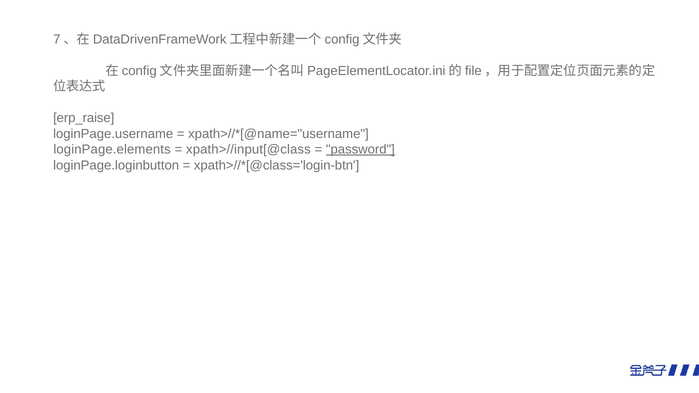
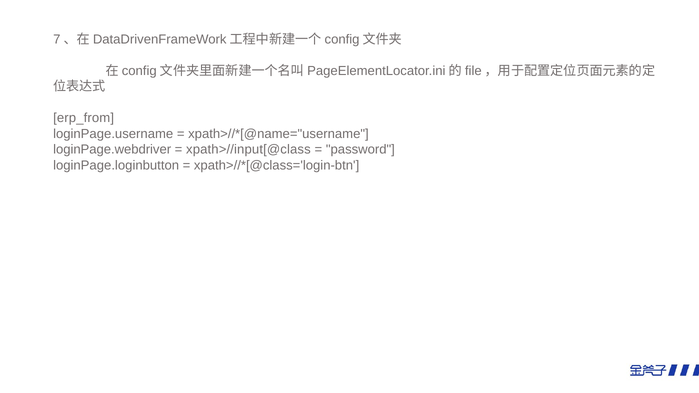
erp_raise: erp_raise -> erp_from (84, 118)
loginPage.elements: loginPage.elements -> loginPage.webdriver (112, 150)
password underline: present -> none (360, 150)
